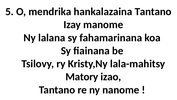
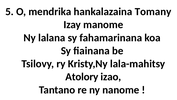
hankalazaina Tantano: Tantano -> Tomany (153, 12)
Matory: Matory -> Atolory (82, 76)
